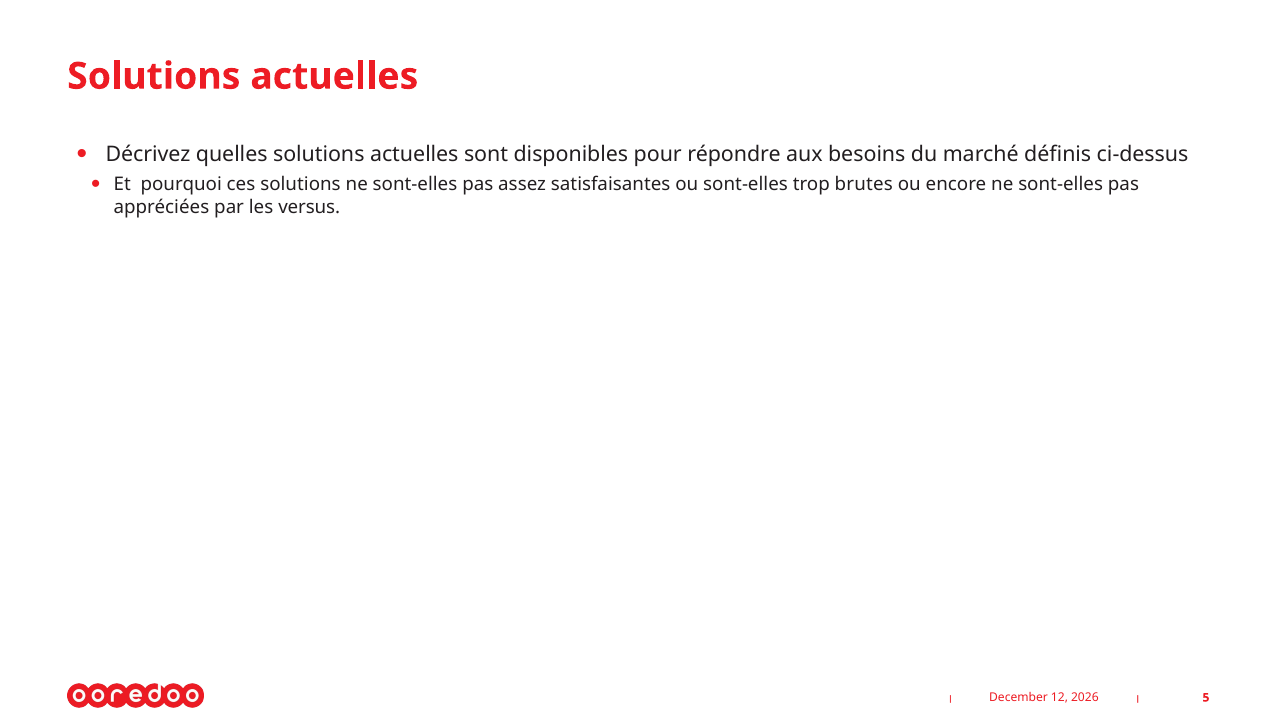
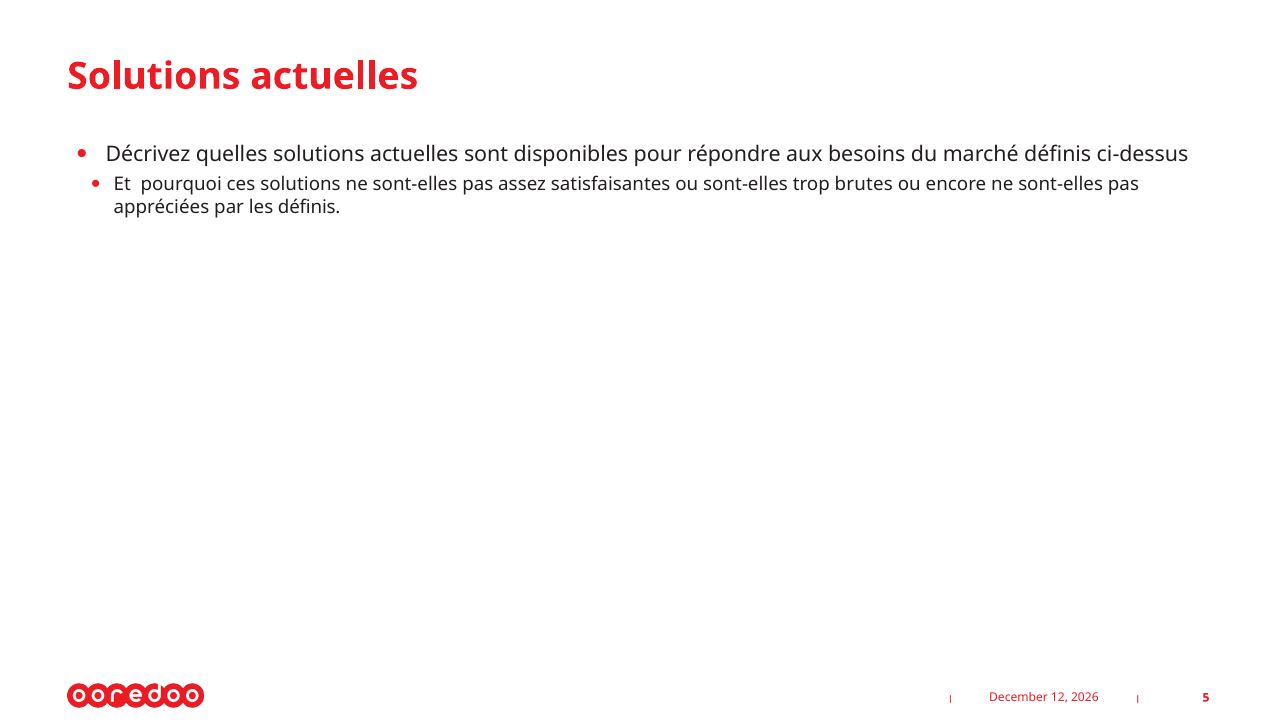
les versus: versus -> définis (309, 207)
